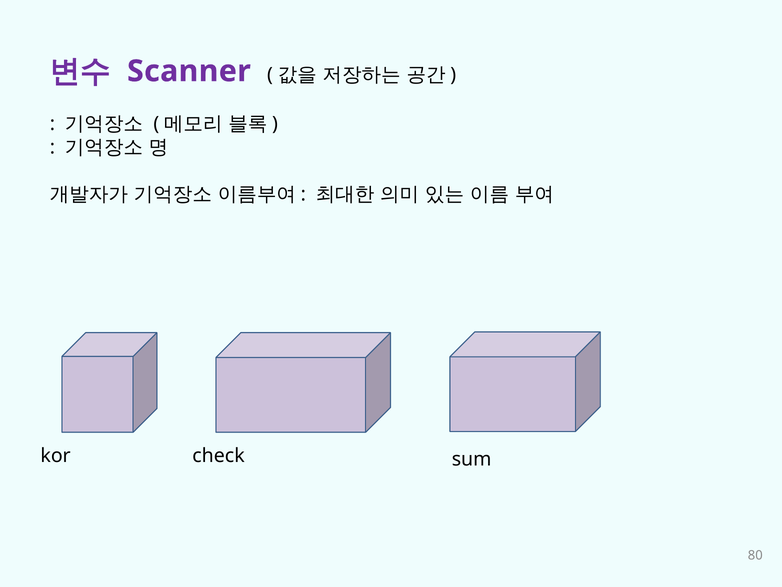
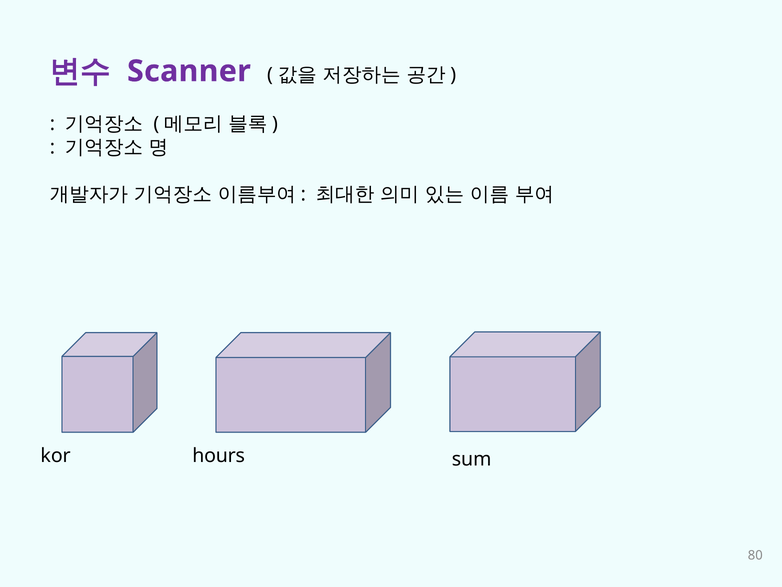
check: check -> hours (219, 455)
